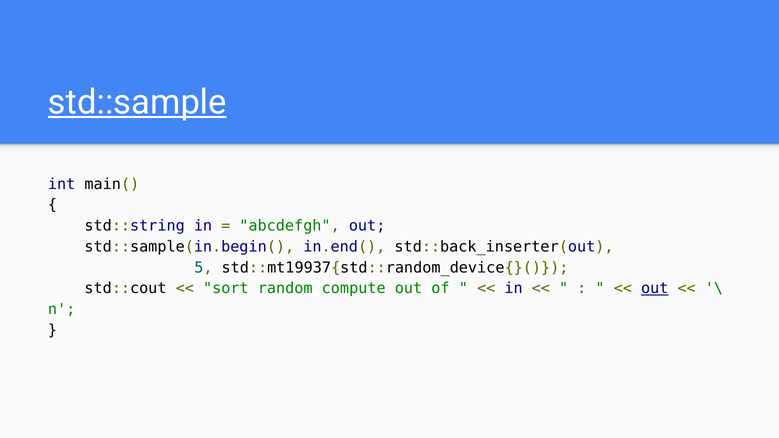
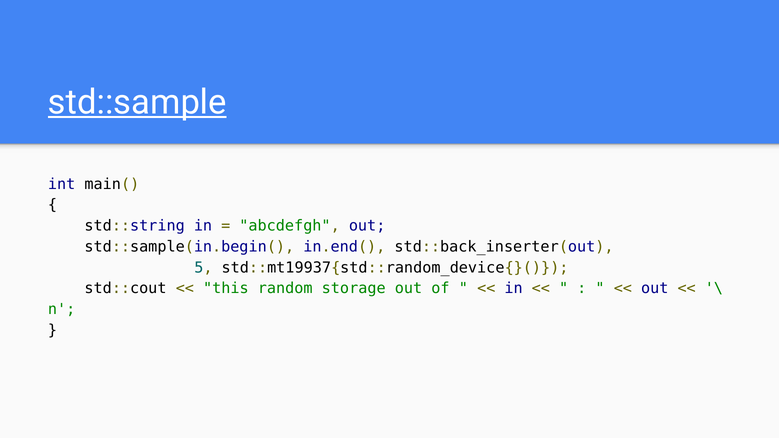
sort: sort -> this (226, 289)
compute: compute -> storage (354, 289)
out underline: present -> none (655, 289)
